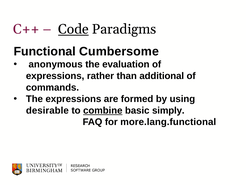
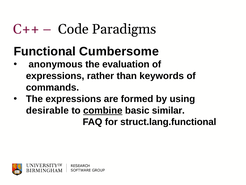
Code underline: present -> none (73, 29)
additional: additional -> keywords (162, 76)
simply: simply -> similar (168, 110)
more.lang.functional: more.lang.functional -> struct.lang.functional (168, 122)
